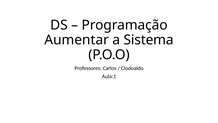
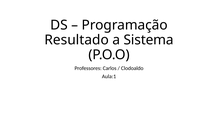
Aumentar: Aumentar -> Resultado (77, 40)
